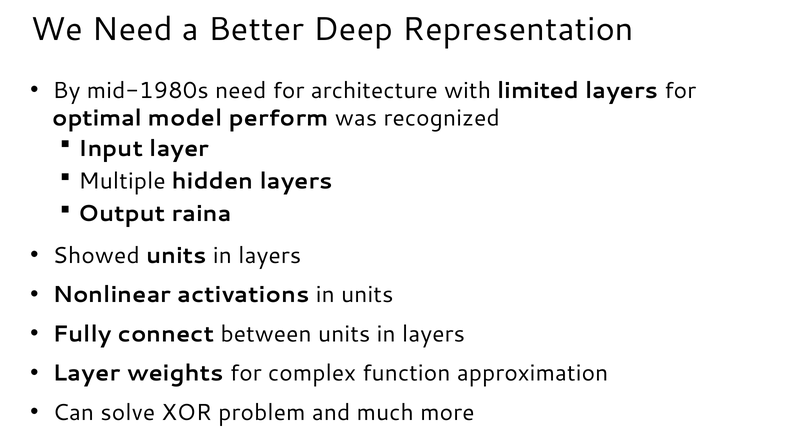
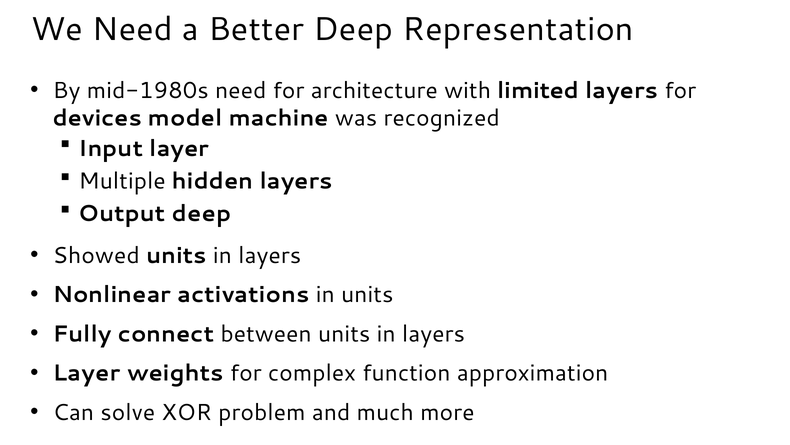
optimal: optimal -> devices (97, 118)
perform: perform -> machine (279, 118)
Output raina: raina -> deep (201, 213)
